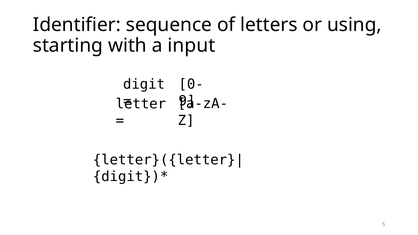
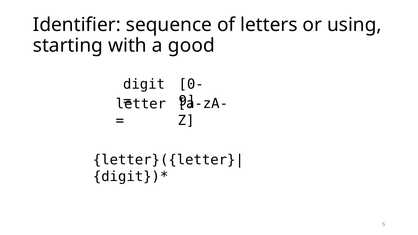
input: input -> good (191, 46)
